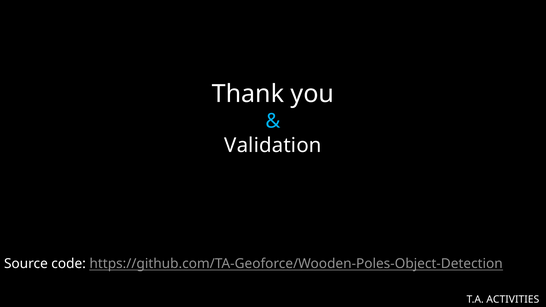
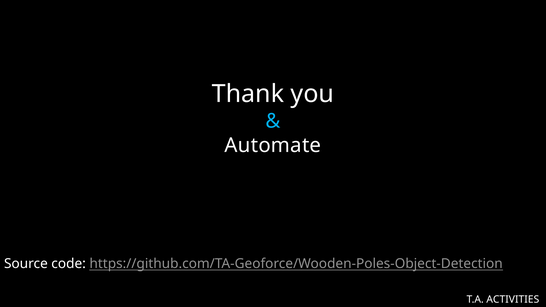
Validation: Validation -> Automate (273, 146)
